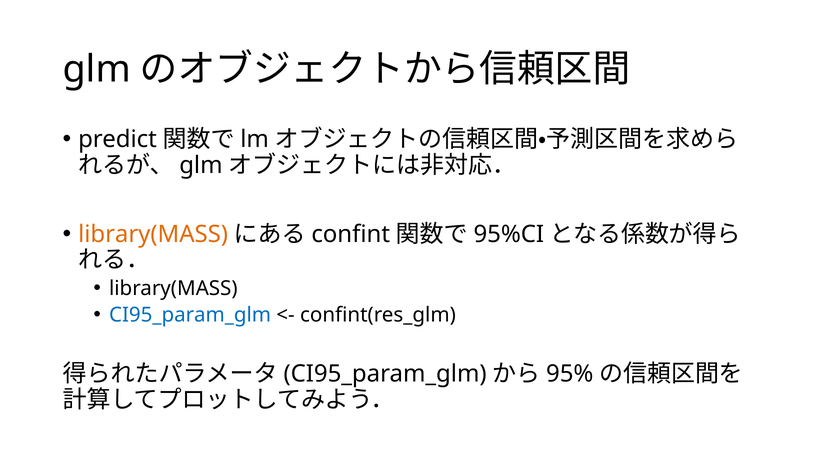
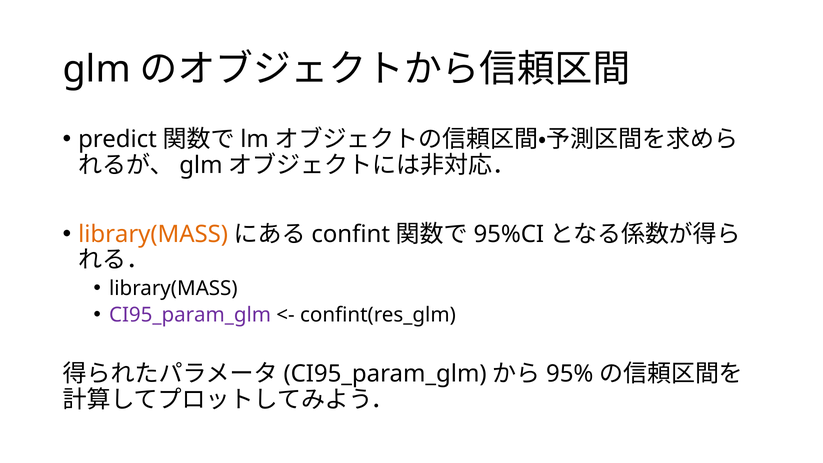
CI95_param_glm colour: blue -> purple (190, 315)
